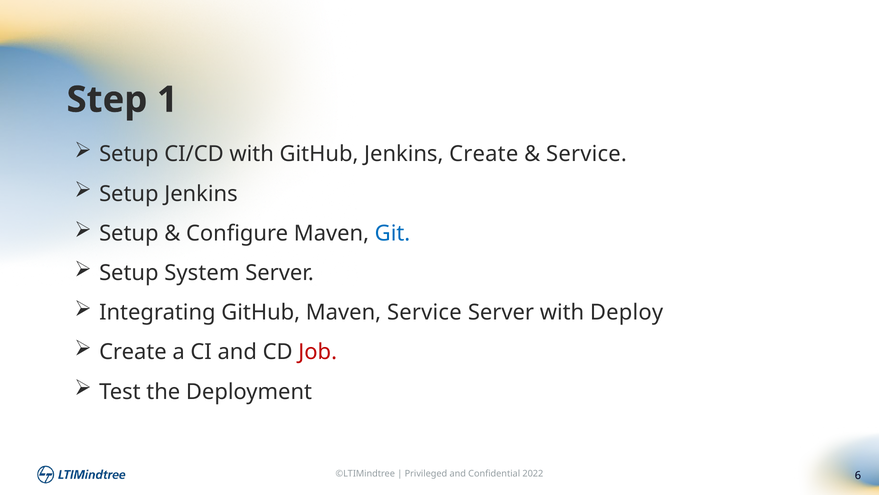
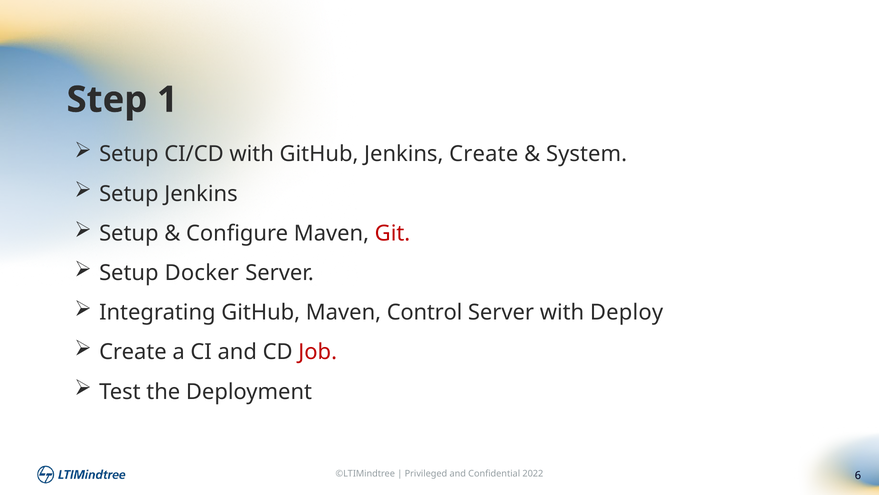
Service: Service -> System (587, 154)
Git colour: blue -> red (393, 233)
System: System -> Docker (202, 273)
Maven Service: Service -> Control (425, 312)
